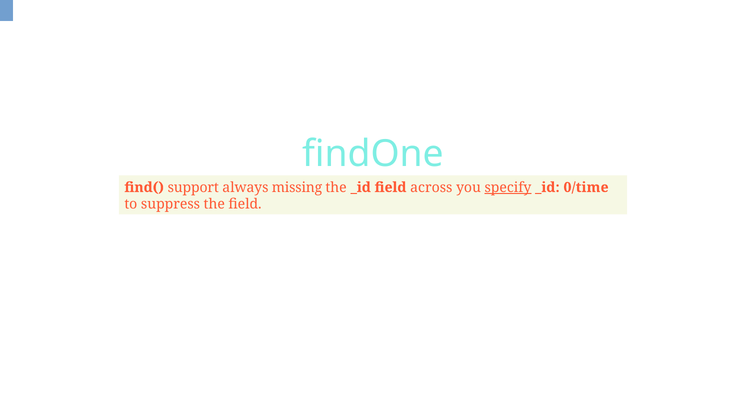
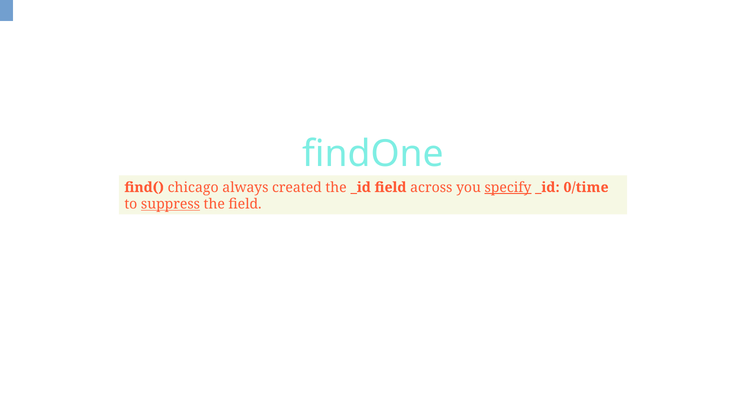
support: support -> chicago (193, 187)
missing: missing -> created (297, 187)
suppress underline: none -> present (170, 204)
